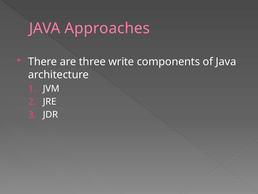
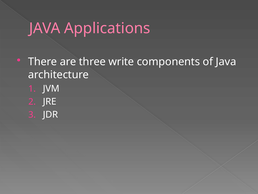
Approaches: Approaches -> Applications (107, 28)
